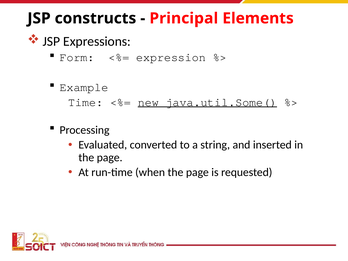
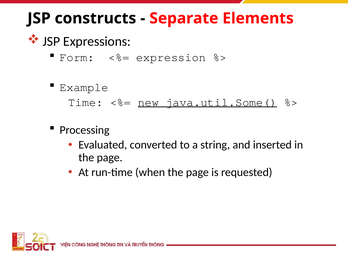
Principal: Principal -> Separate (184, 18)
